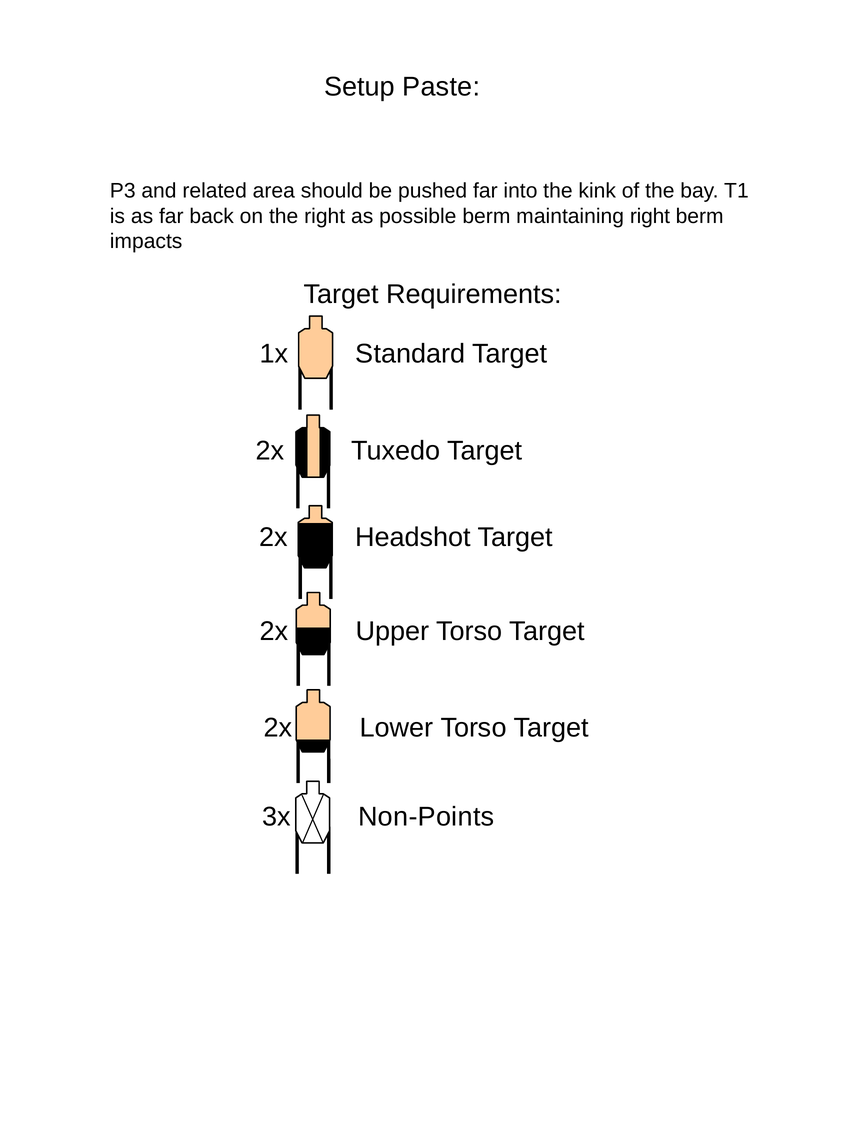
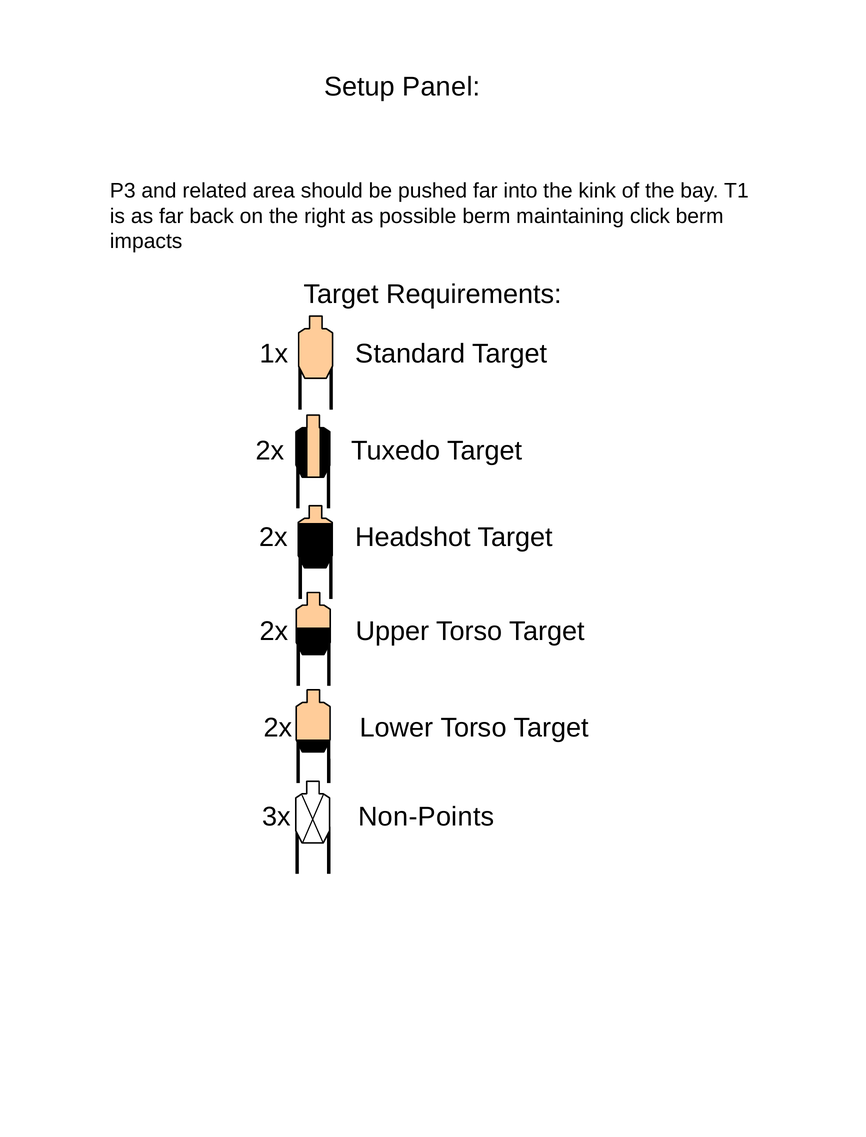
Paste: Paste -> Panel (441, 87)
maintaining right: right -> click (650, 216)
